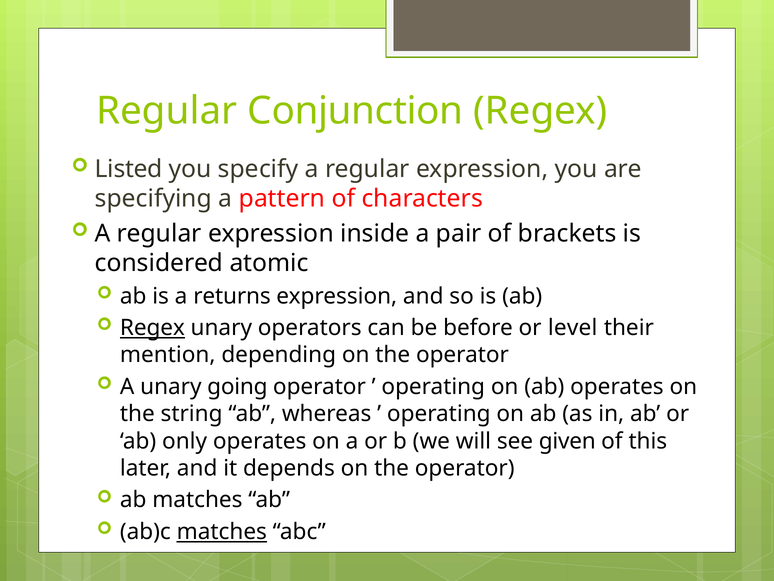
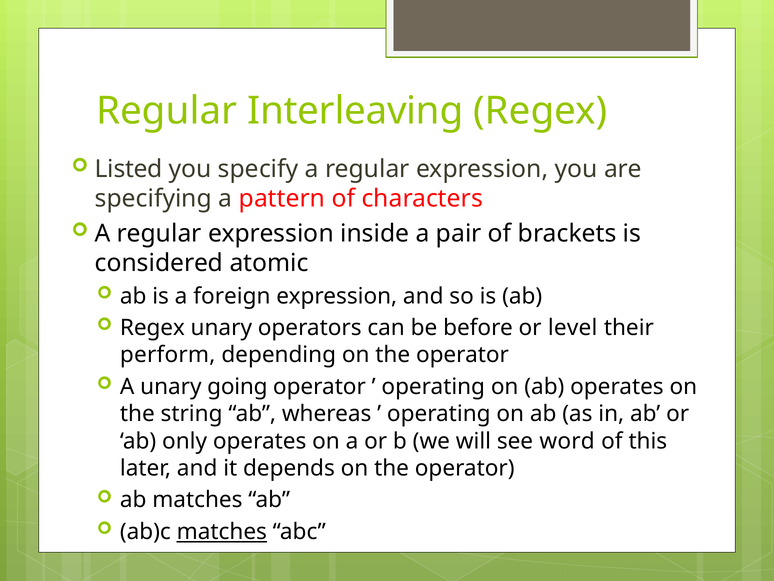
Conjunction: Conjunction -> Interleaving (355, 111)
returns: returns -> foreign (232, 296)
Regex underline: present -> none (152, 328)
mention: mention -> perform (168, 355)
given: given -> word (567, 441)
